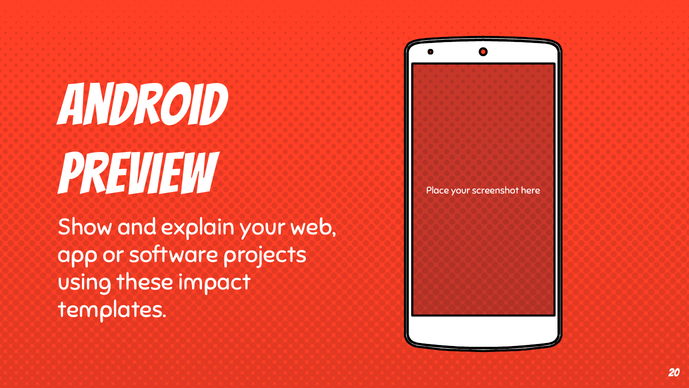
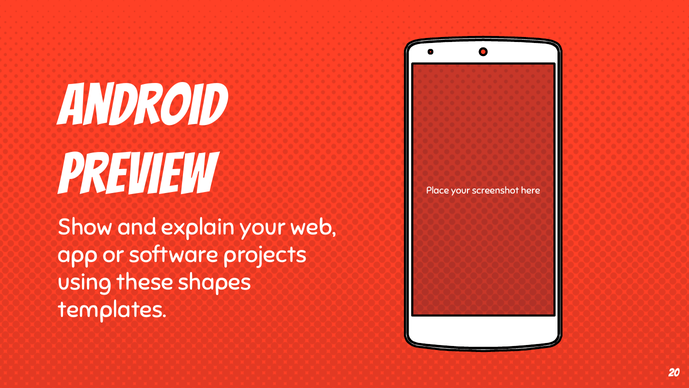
impact: impact -> shapes (215, 282)
